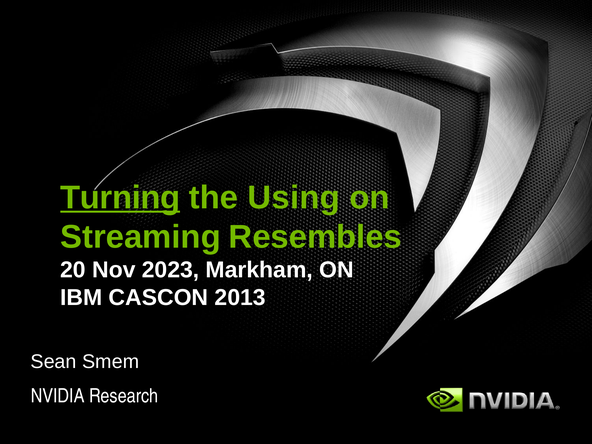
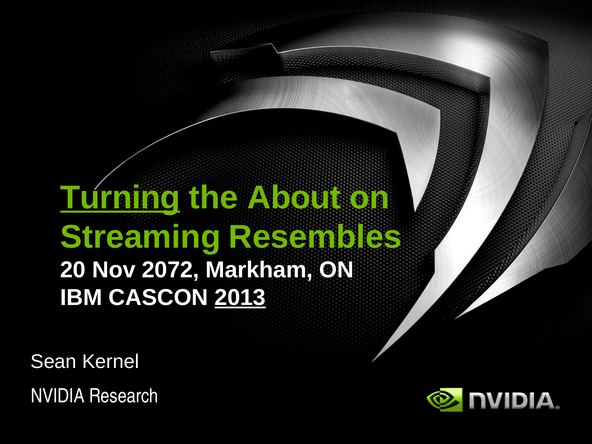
Using: Using -> About (294, 198)
2023: 2023 -> 2072 (171, 270)
2013 underline: none -> present (240, 298)
Smem: Smem -> Kernel (111, 362)
